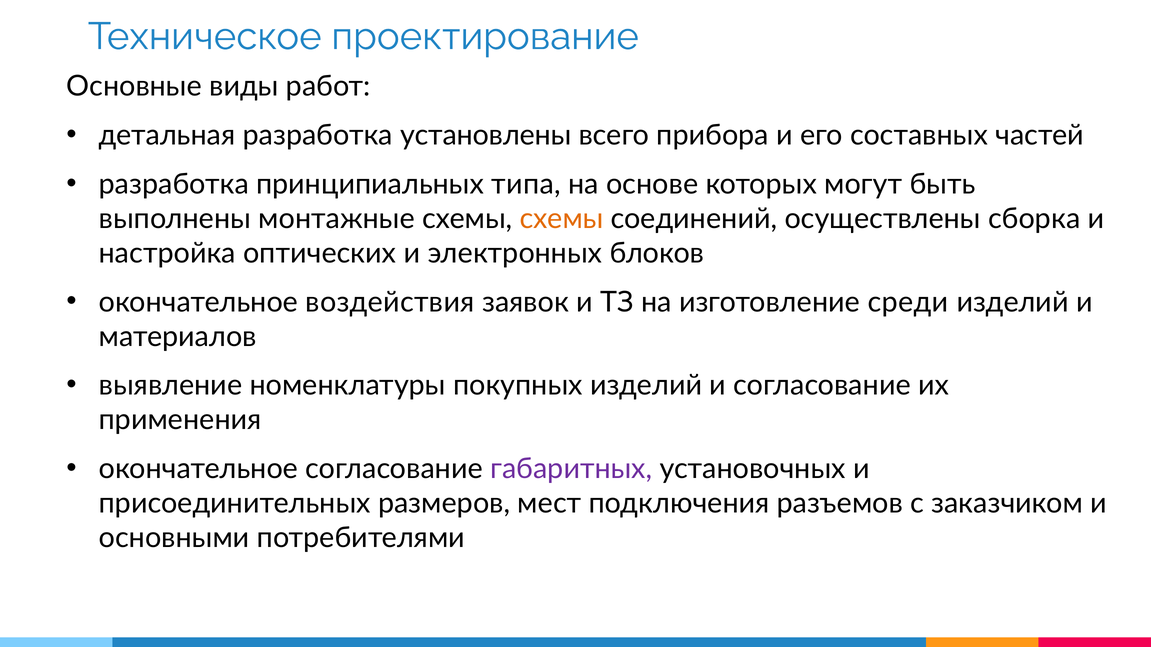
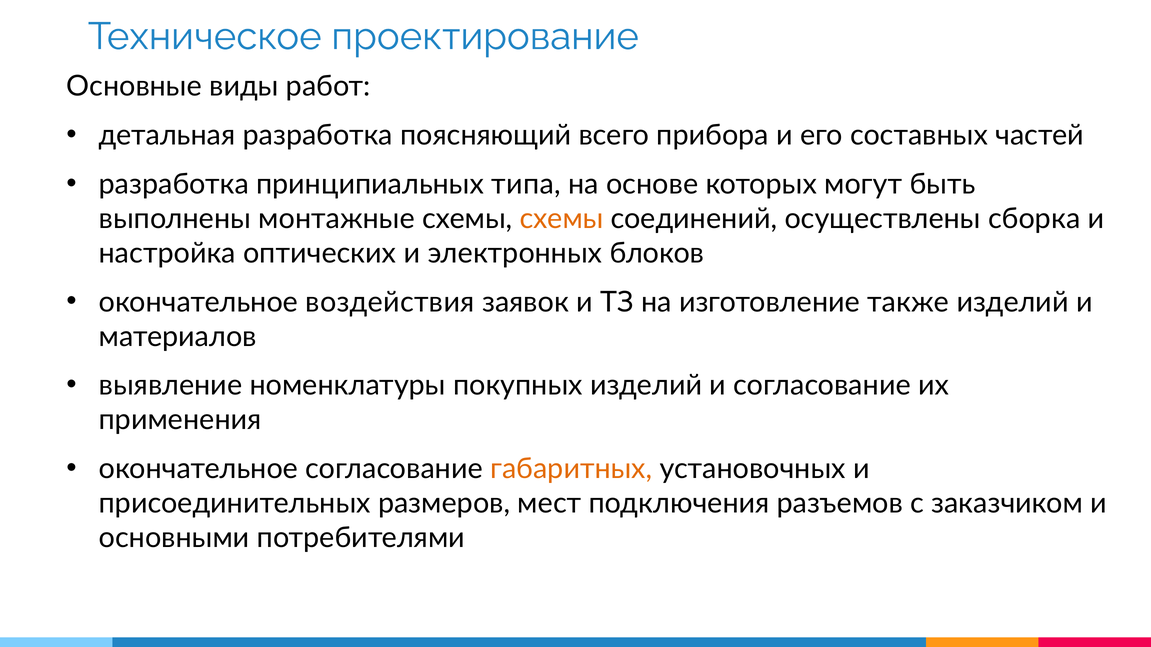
установлены: установлены -> поясняющий (486, 135)
среди: среди -> также (908, 302)
габаритных colour: purple -> orange (571, 469)
